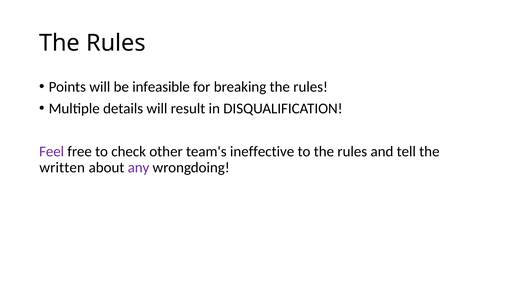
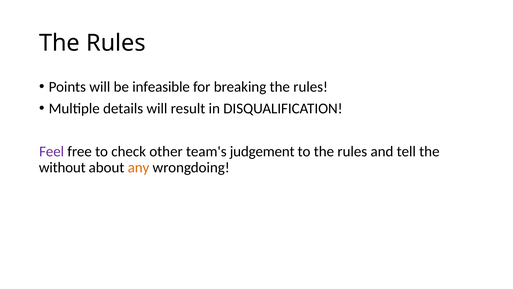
ineffective: ineffective -> judgement (262, 151)
written: written -> without (62, 167)
any colour: purple -> orange (139, 167)
